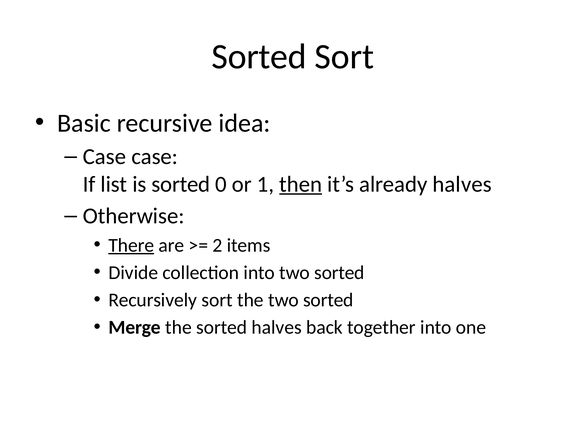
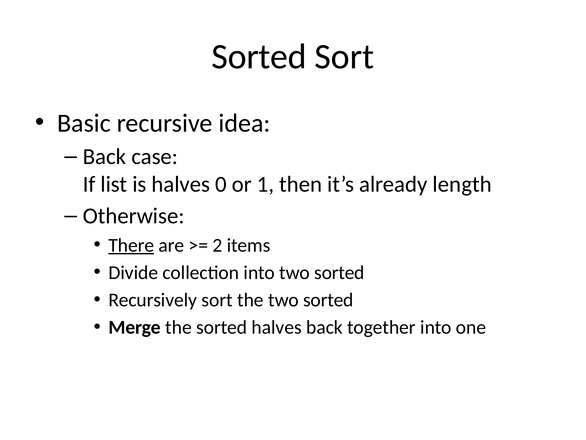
Case: Case -> Back (104, 157)
is sorted: sorted -> halves (181, 184)
then underline: present -> none (301, 184)
already halves: halves -> length (462, 184)
